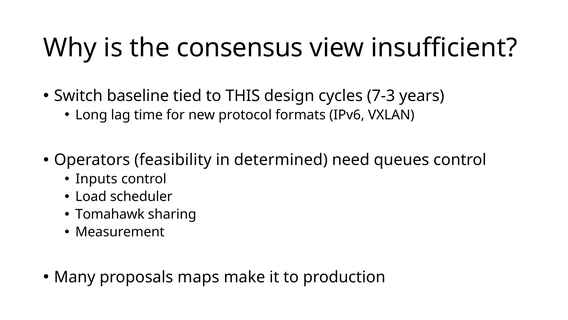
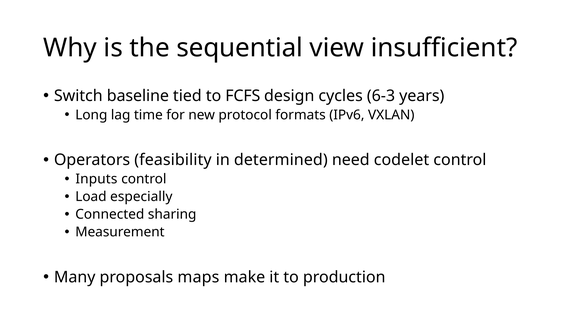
consensus: consensus -> sequential (240, 48)
THIS: THIS -> FCFS (243, 96)
7-3: 7-3 -> 6-3 (381, 96)
queues: queues -> codelet (402, 160)
scheduler: scheduler -> especially (141, 196)
Tomahawk: Tomahawk -> Connected (110, 214)
